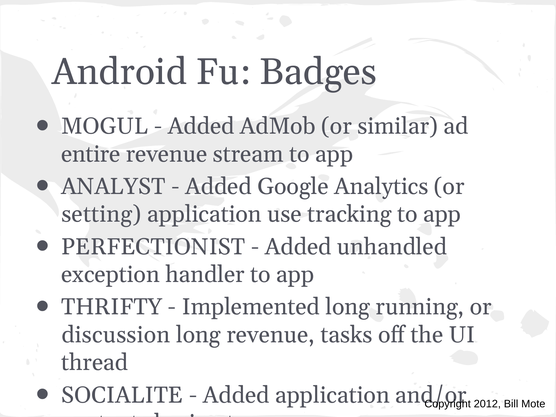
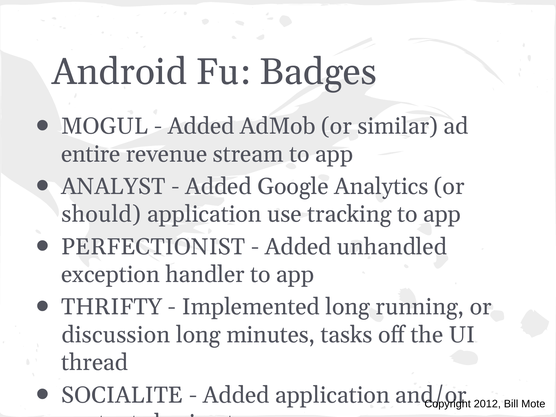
setting: setting -> should (101, 214)
long revenue: revenue -> minutes (271, 335)
